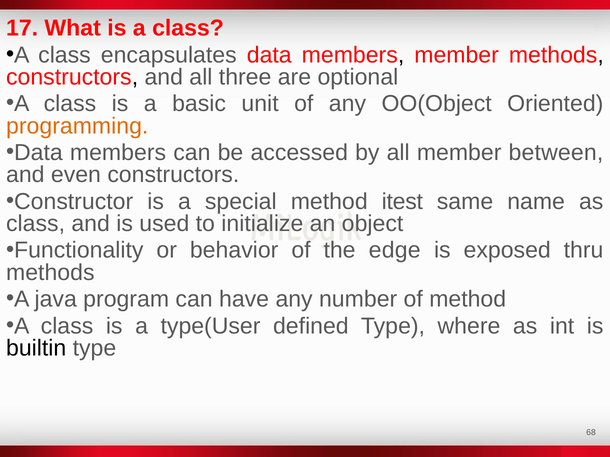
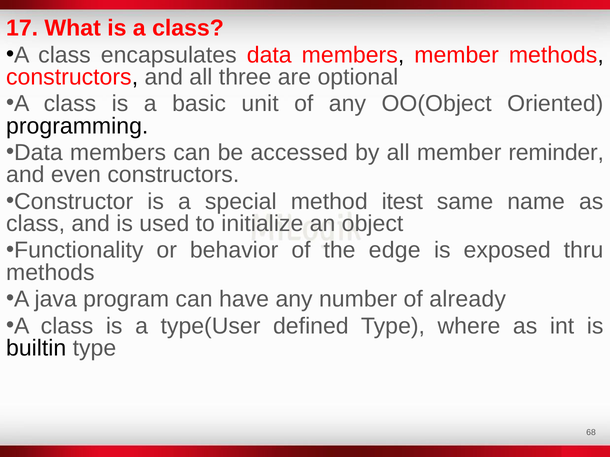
programming colour: orange -> black (77, 126)
between: between -> reminder (556, 153)
of method: method -> already (468, 300)
